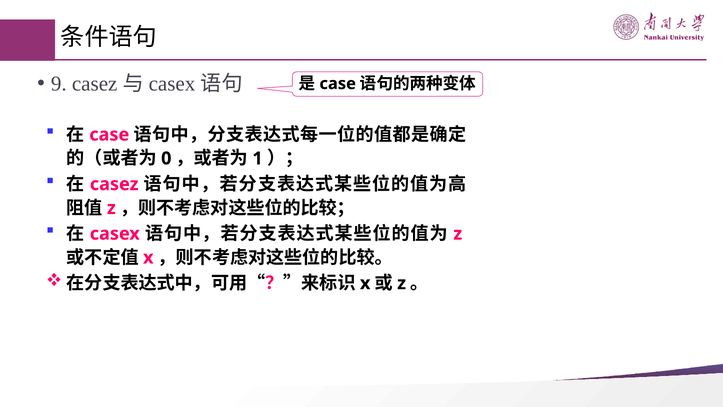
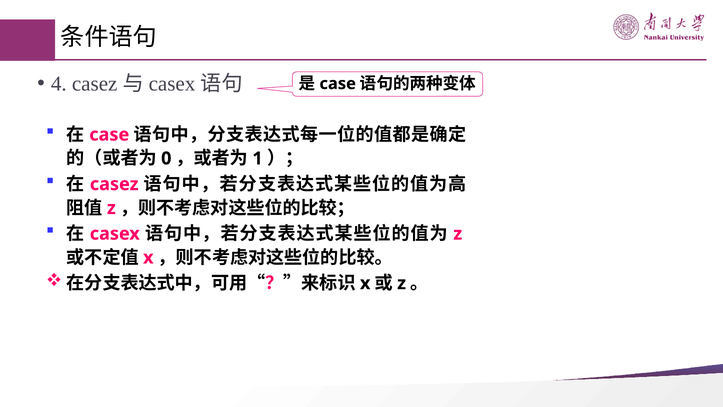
9: 9 -> 4 (59, 84)
